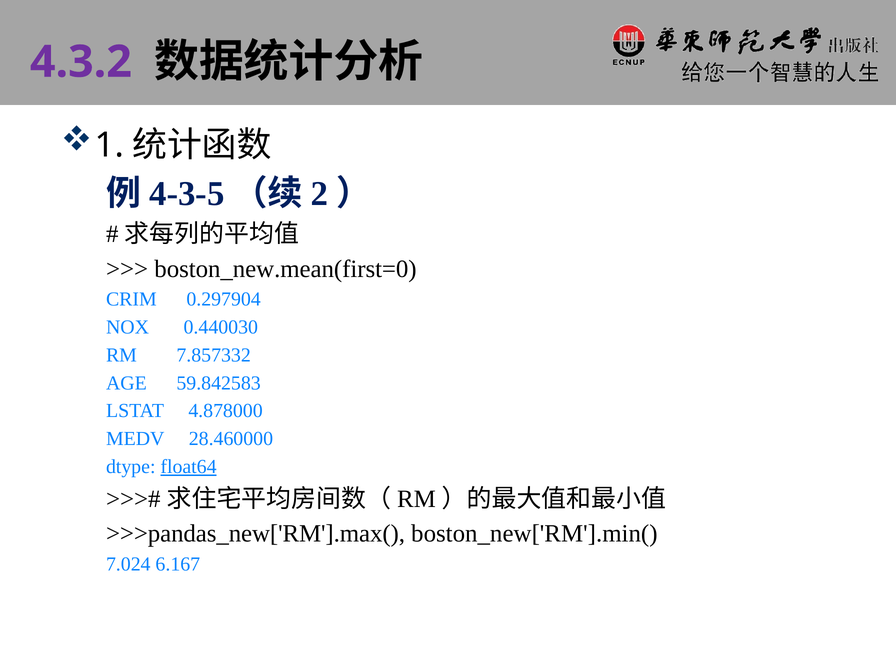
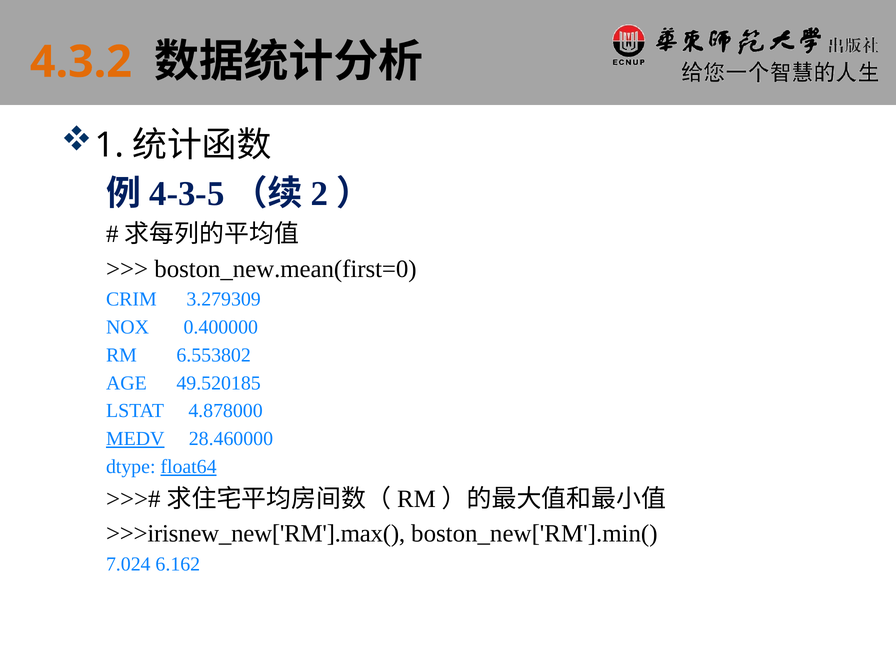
4.3.2 colour: purple -> orange (81, 62)
0.297904: 0.297904 -> 3.279309 (224, 299)
0.440030: 0.440030 -> 0.400000 (221, 327)
7.857332: 7.857332 -> 6.553802 (214, 355)
59.842583: 59.842583 -> 49.520185 (219, 383)
MEDV underline: none -> present (135, 439)
>>>pandas_new['RM'].max(: >>>pandas_new['RM'].max( -> >>>irisnew_new['RM'].max( (256, 534)
6.167: 6.167 -> 6.162 (178, 564)
